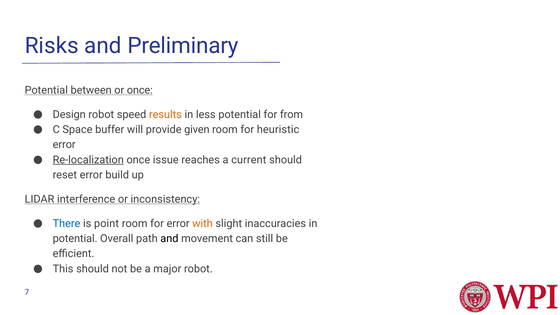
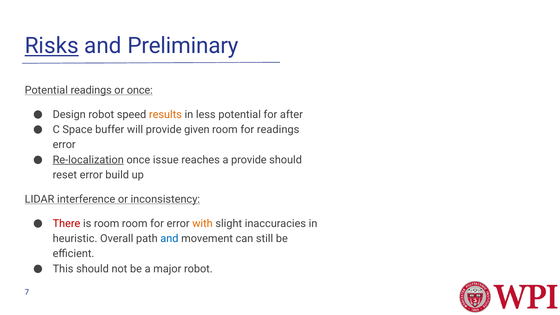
Risks underline: none -> present (52, 46)
Potential between: between -> readings (91, 90)
from: from -> after (291, 115)
for heuristic: heuristic -> readings (278, 130)
a current: current -> provide (249, 160)
There colour: blue -> red (67, 224)
is point: point -> room (107, 224)
potential: potential -> heuristic (75, 239)
and colour: black -> blue (169, 239)
